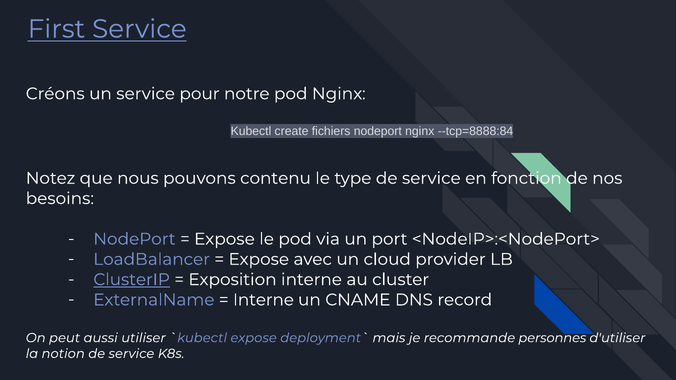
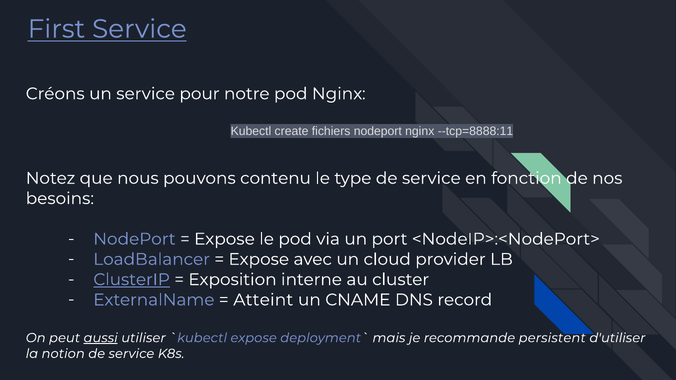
--tcp=8888:84: --tcp=8888:84 -> --tcp=8888:11 (476, 131)
Interne: Interne -> Atteint (263, 300)
aussi underline: none -> present (101, 338)
personnes: personnes -> persistent (552, 338)
